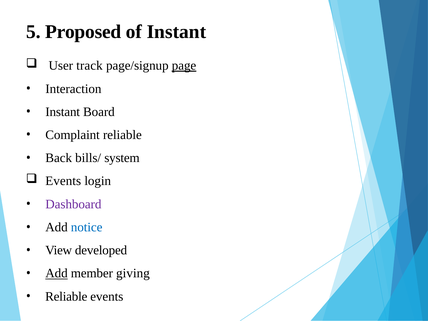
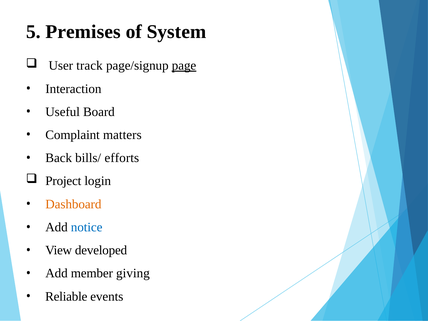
Proposed: Proposed -> Premises (83, 32)
of Instant: Instant -> System (176, 32)
Instant: Instant -> Useful (63, 112)
Complaint reliable: reliable -> matters (122, 135)
system: system -> efforts (122, 158)
Events: Events -> Project (63, 181)
Dashboard colour: purple -> orange (73, 204)
Add underline: present -> none (57, 273)
